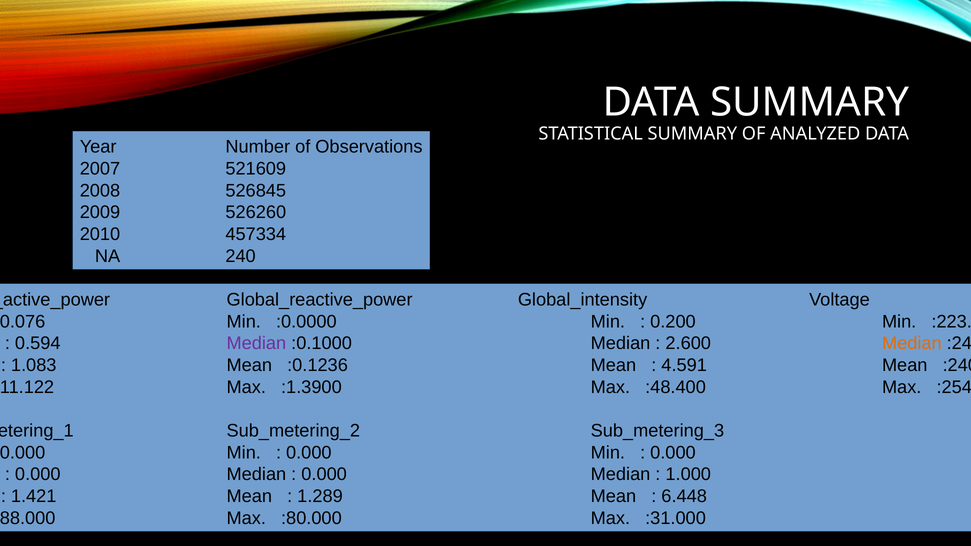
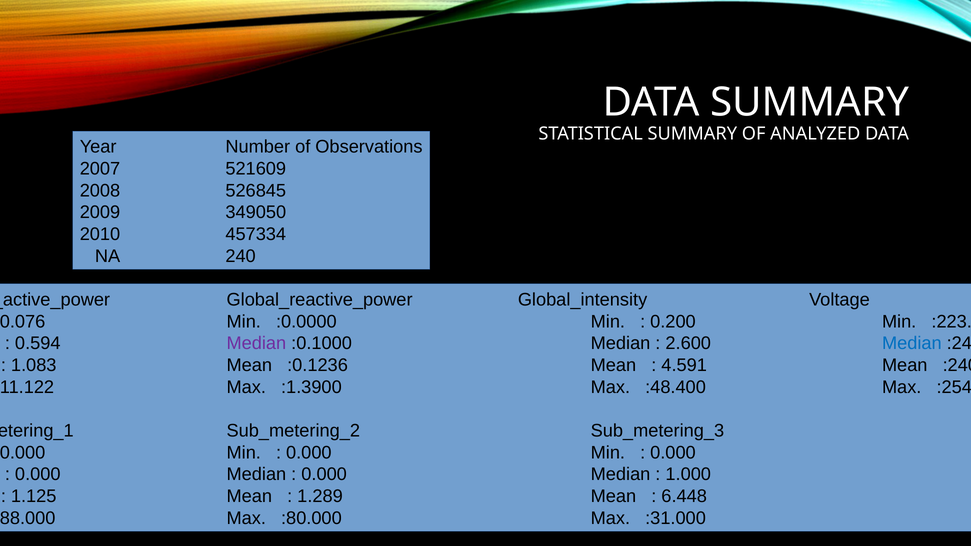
526260: 526260 -> 349050 (256, 213)
Median colour: orange -> blue (912, 343)
1.421: 1.421 -> 1.125 (34, 496)
